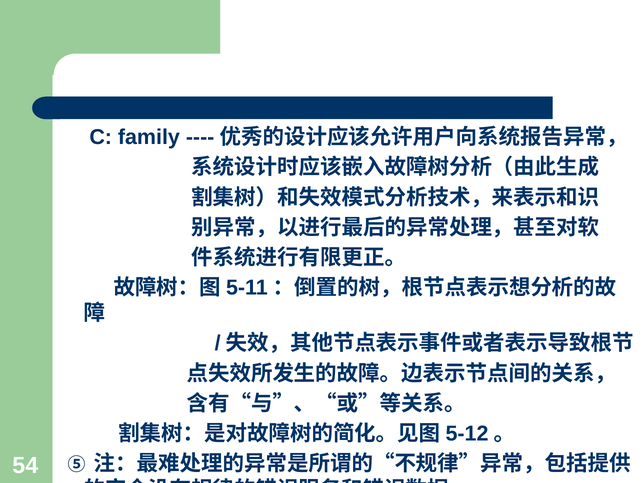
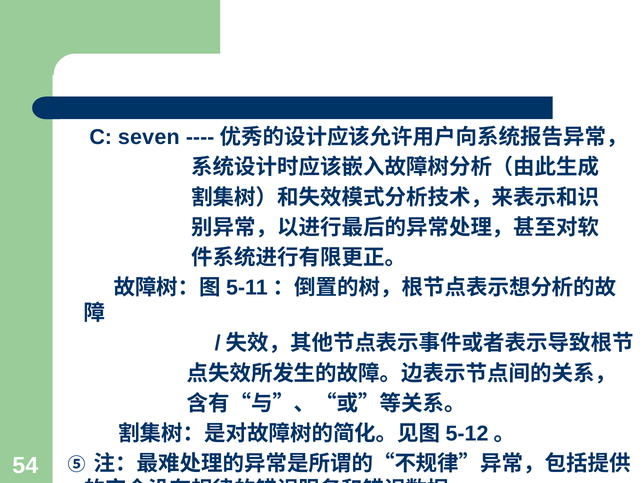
family: family -> seven (149, 137)
